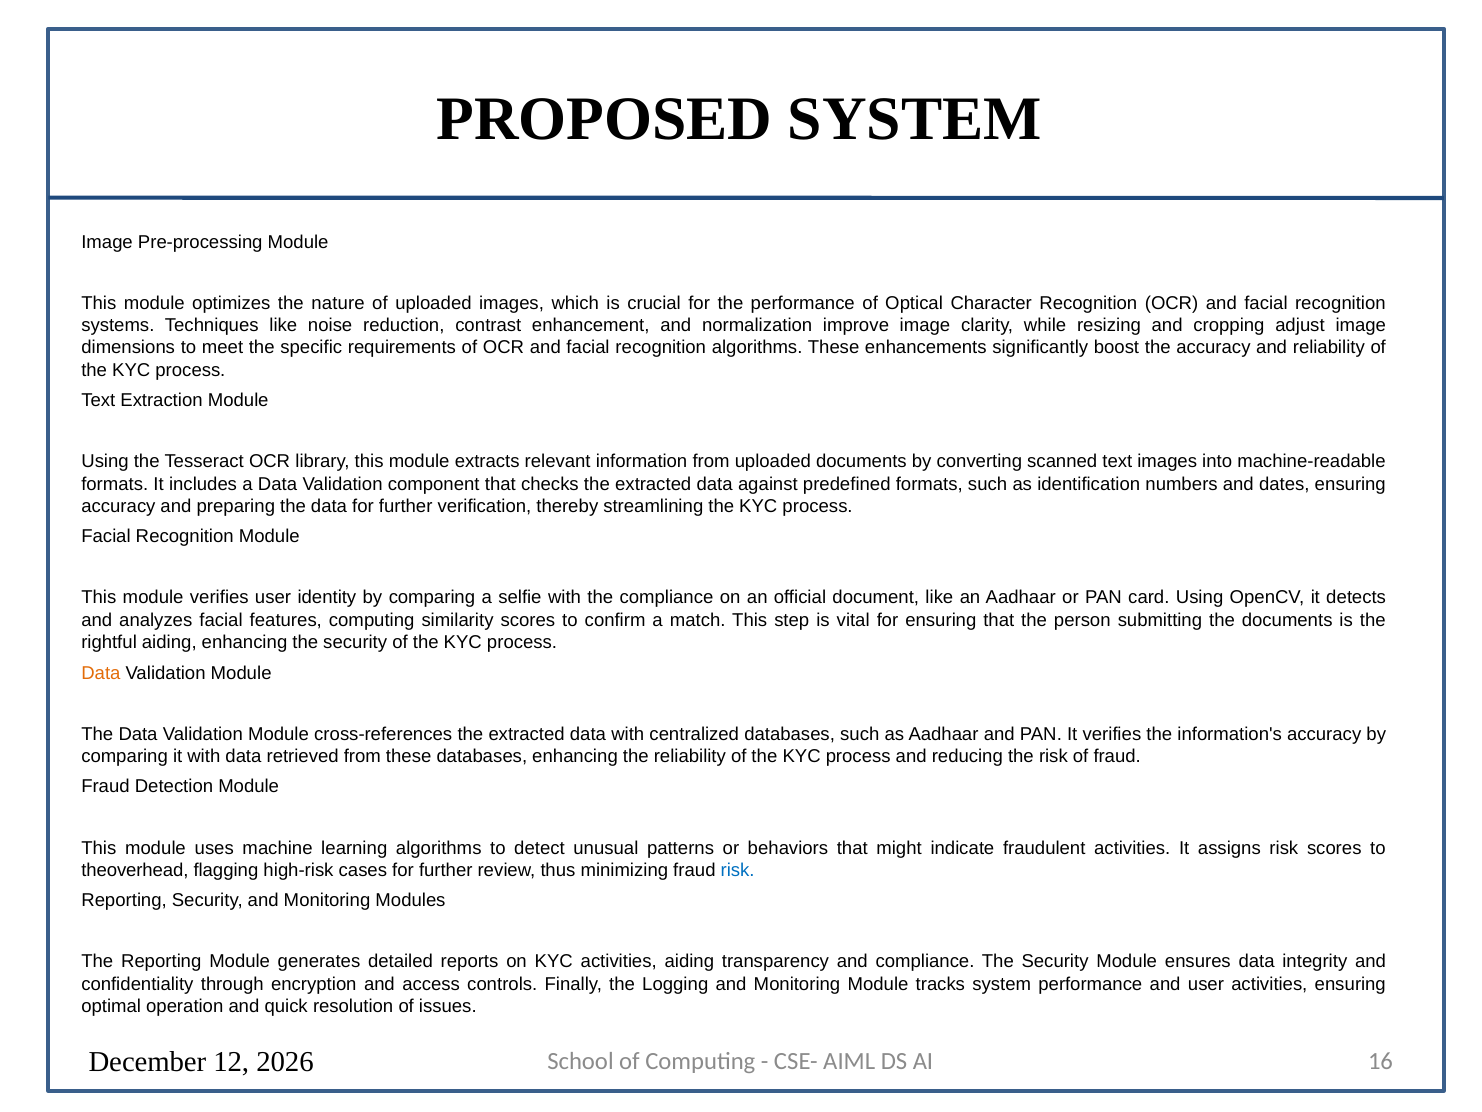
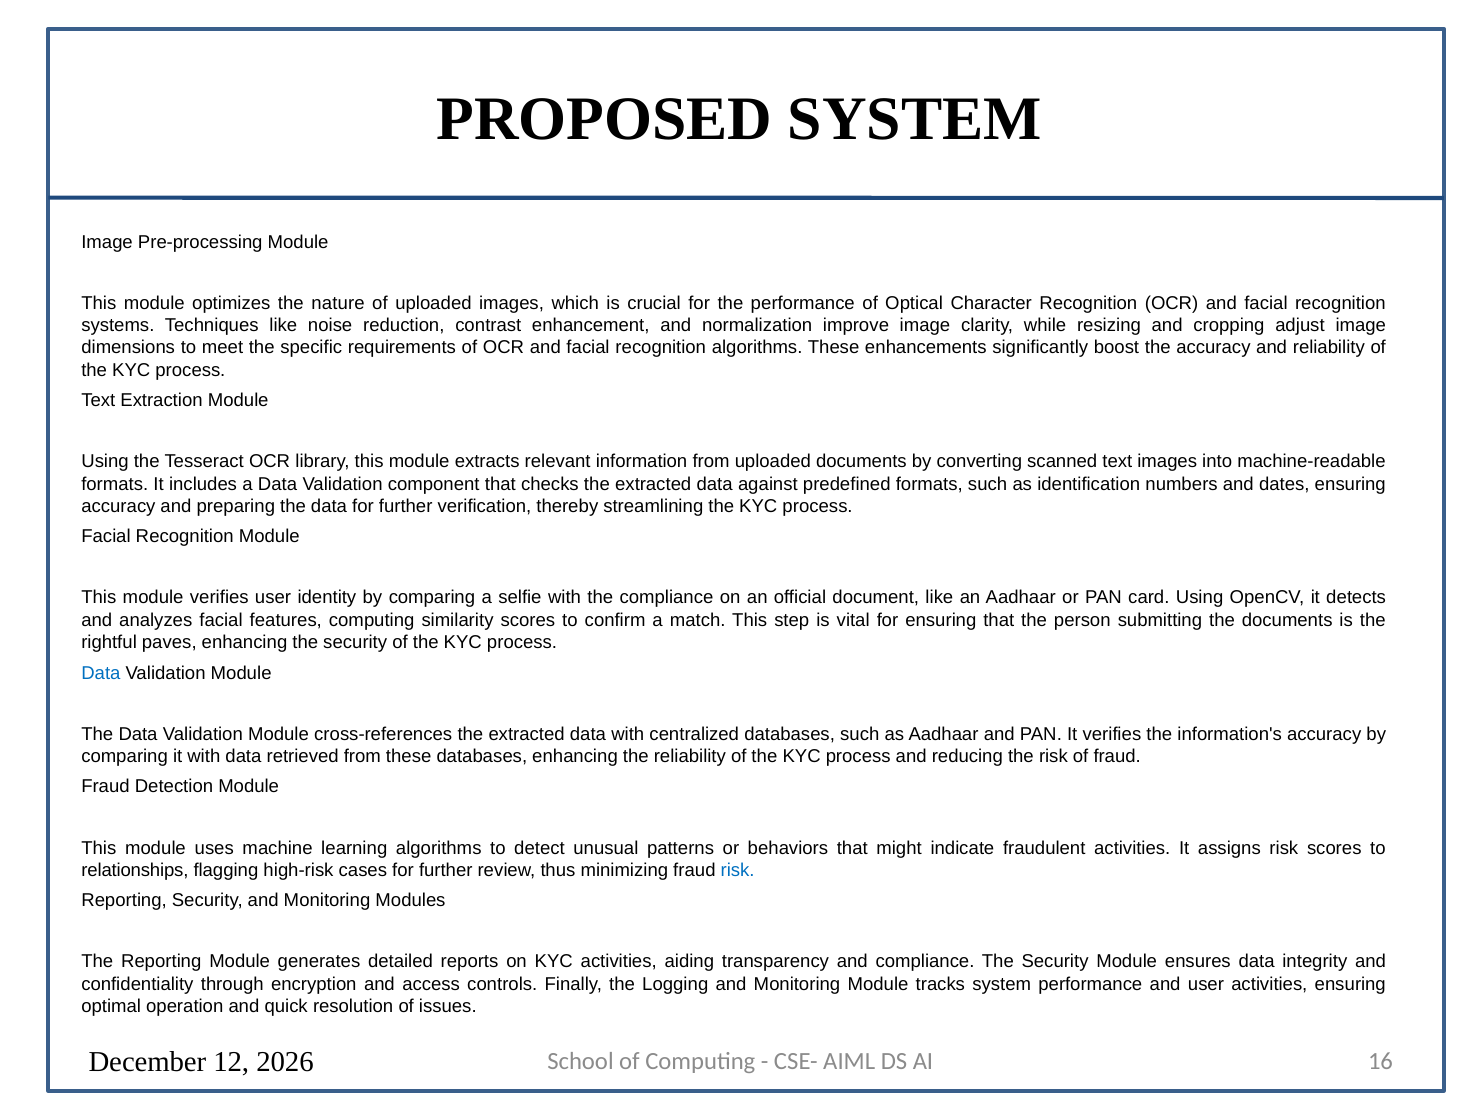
rightful aiding: aiding -> paves (169, 642)
Data colour: orange -> blue (101, 673)
theoverhead: theoverhead -> relationships (135, 870)
